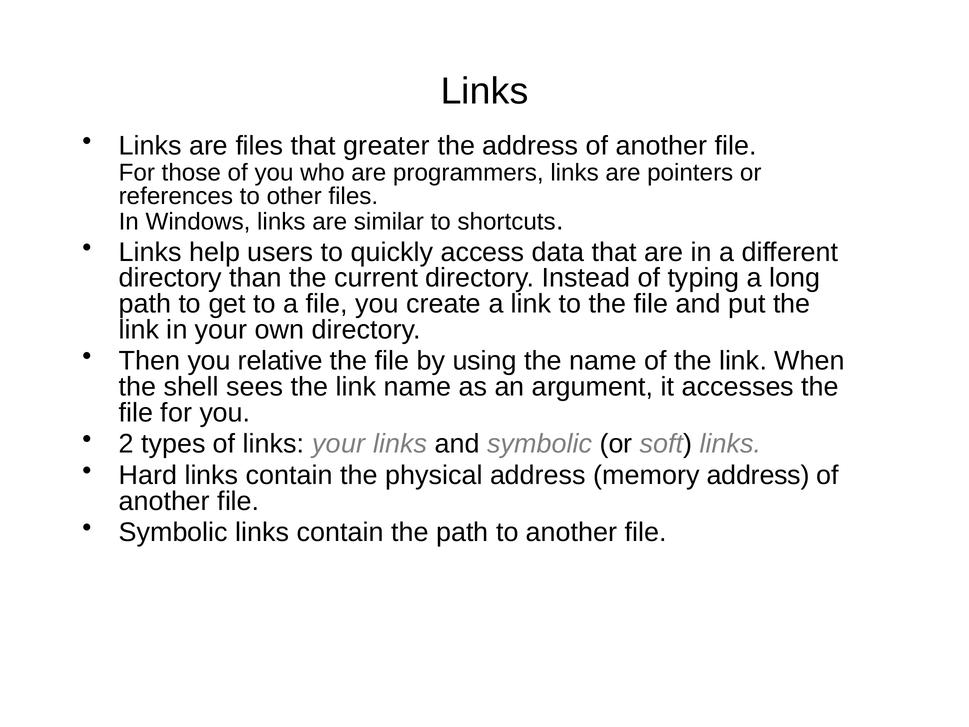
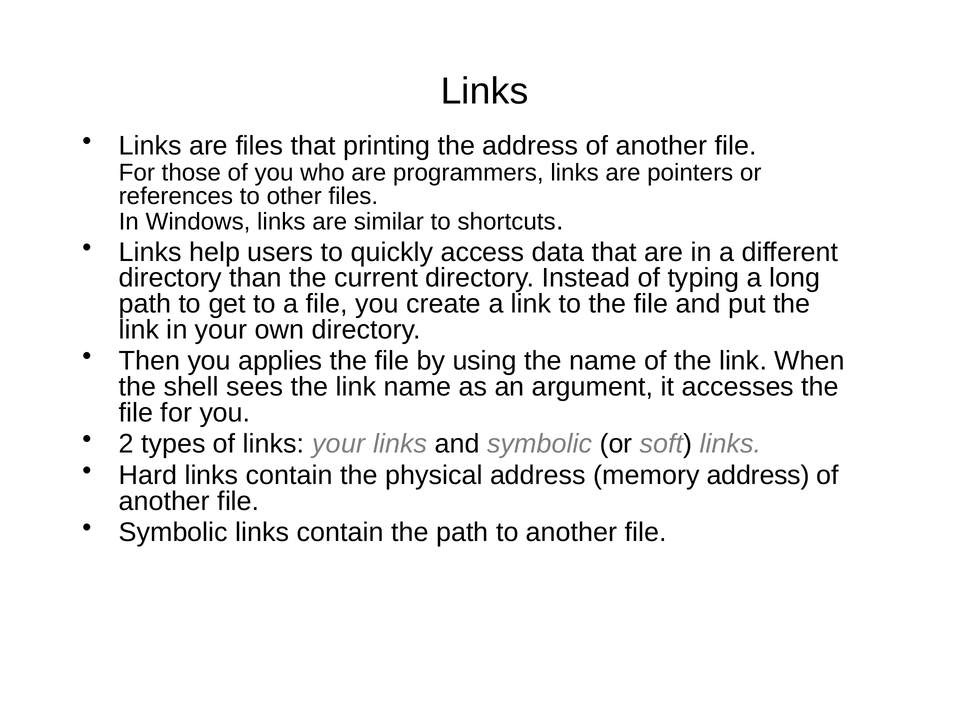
greater: greater -> printing (387, 146)
relative: relative -> applies (280, 361)
